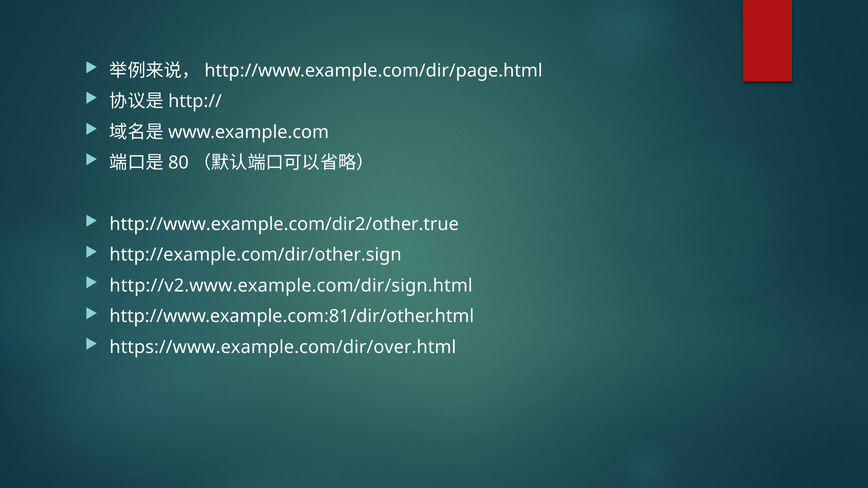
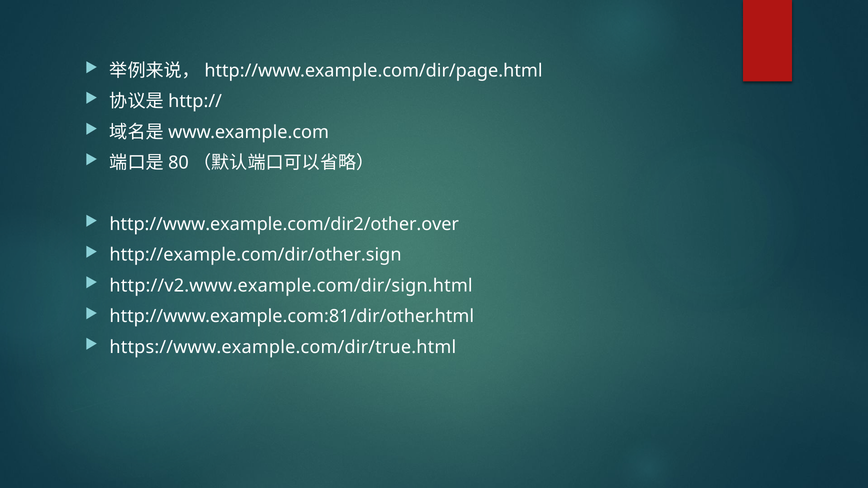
http://www.example.com/dir2/other.true: http://www.example.com/dir2/other.true -> http://www.example.com/dir2/other.over (284, 224)
https://www.example.com/dir/over.html: https://www.example.com/dir/over.html -> https://www.example.com/dir/true.html (283, 347)
